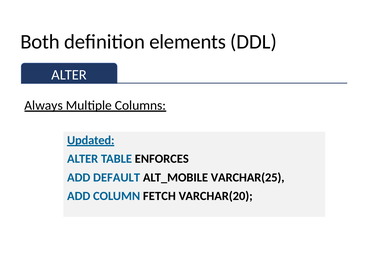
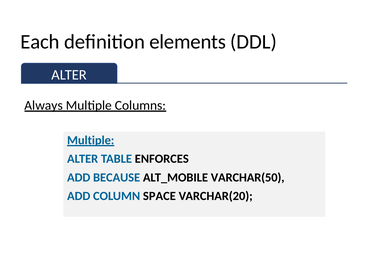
Both: Both -> Each (40, 42)
Updated: Updated -> Multiple (91, 140)
DEFAULT: DEFAULT -> BECAUSE (117, 177)
VARCHAR(25: VARCHAR(25 -> VARCHAR(50 (248, 177)
FETCH: FETCH -> SPACE (159, 196)
